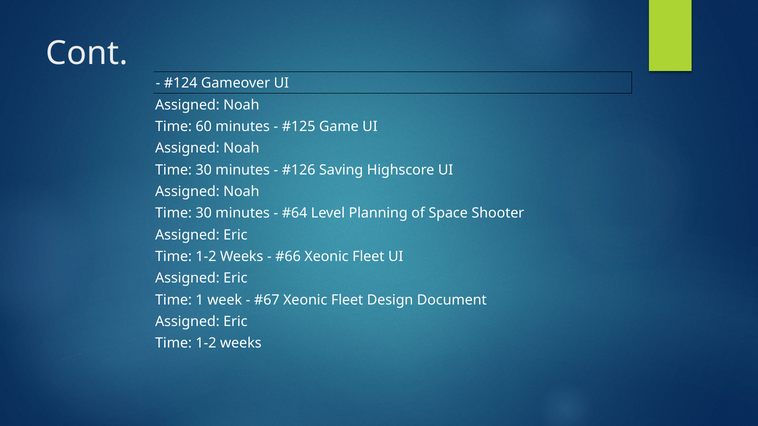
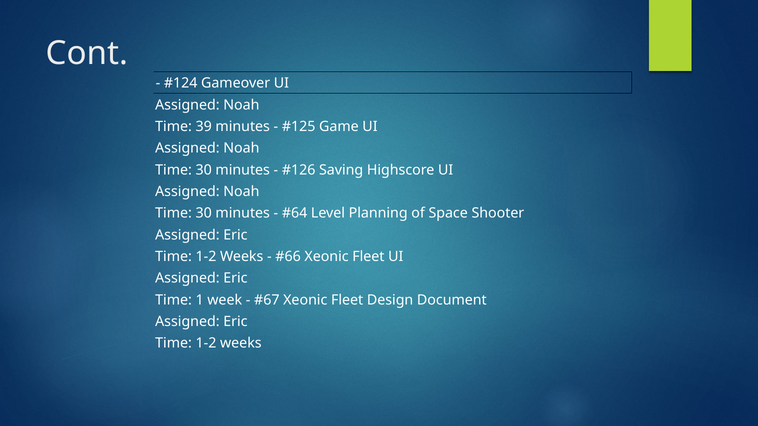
60: 60 -> 39 (204, 127)
